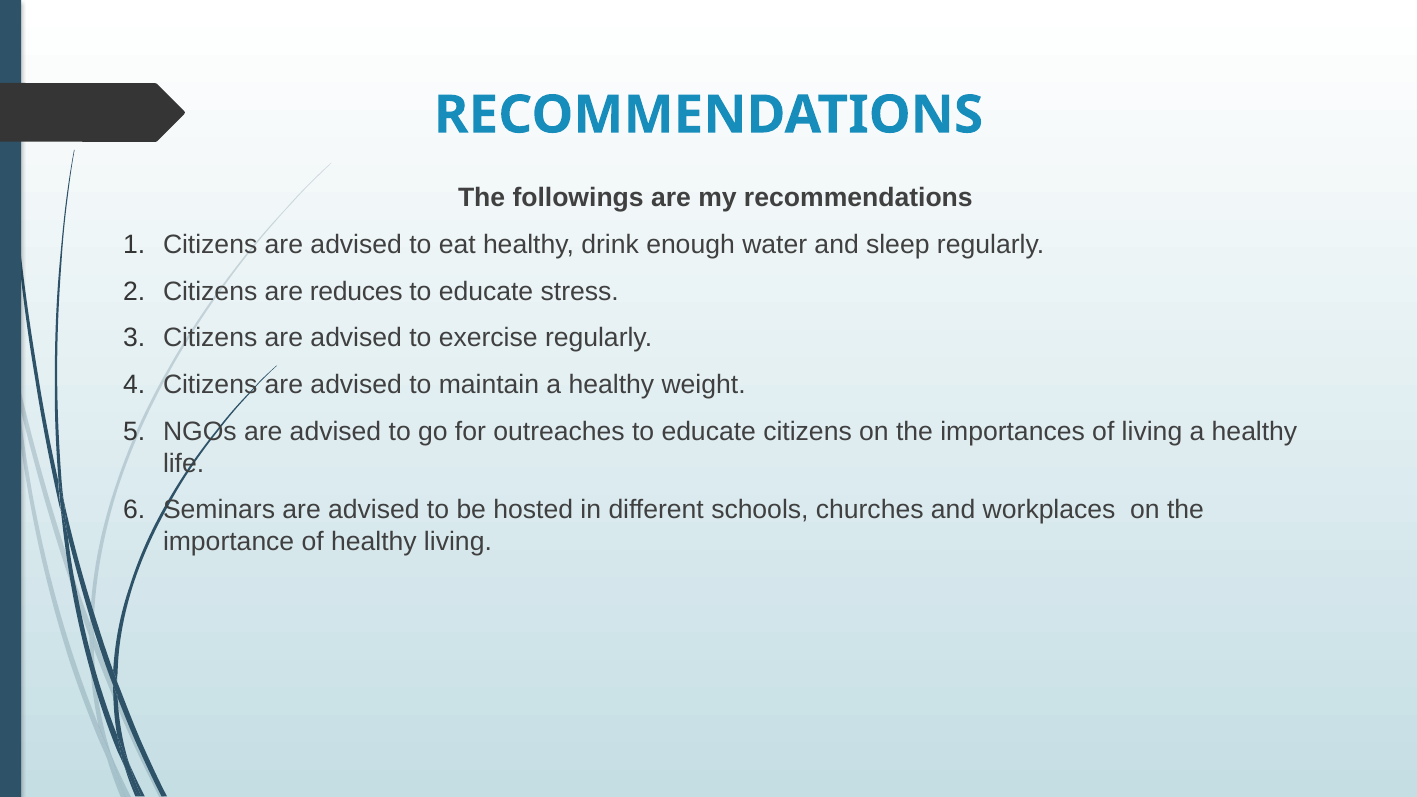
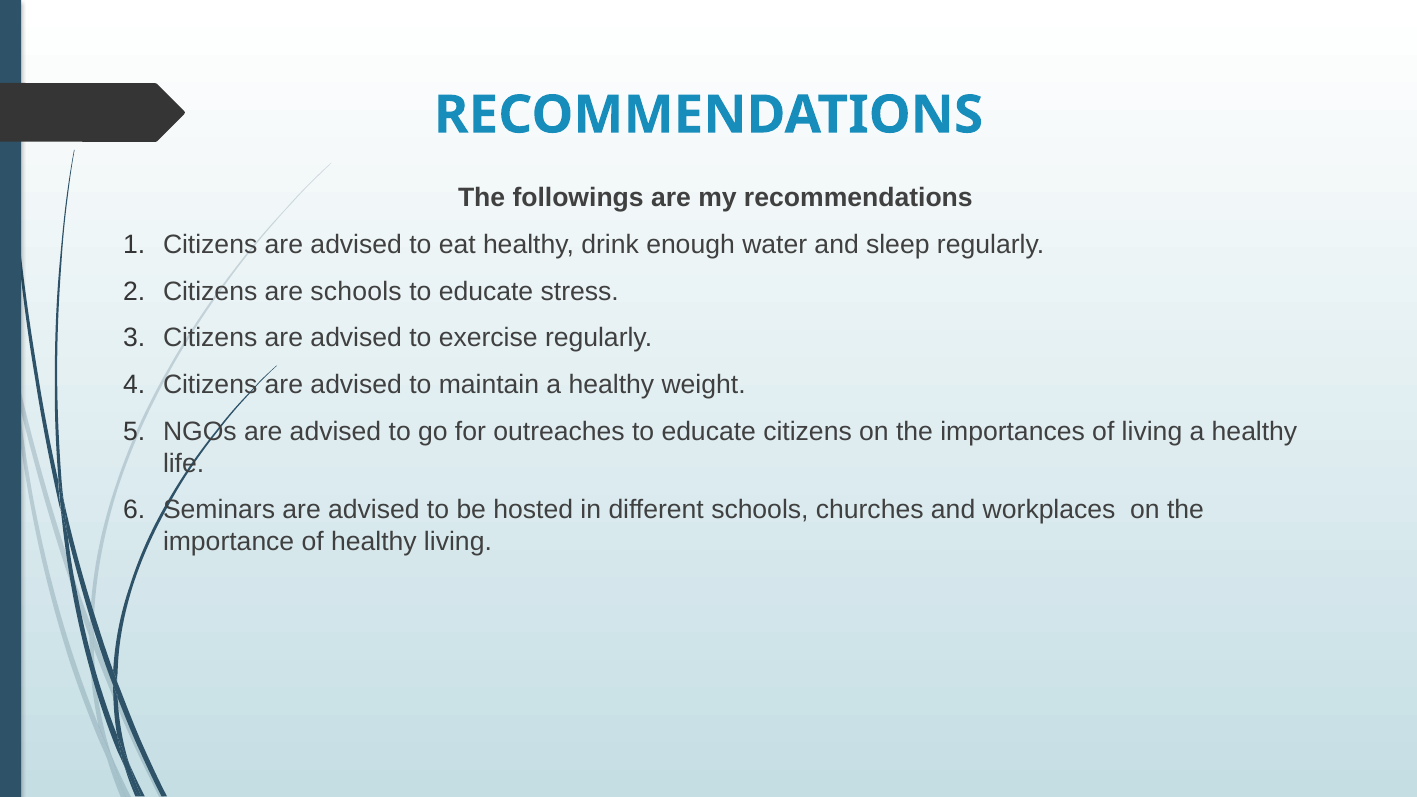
are reduces: reduces -> schools (356, 291)
